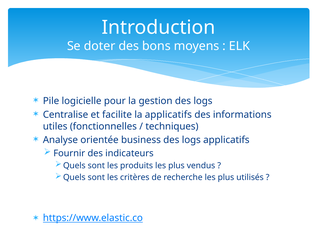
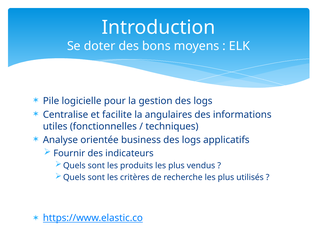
la applicatifs: applicatifs -> angulaires (168, 115)
